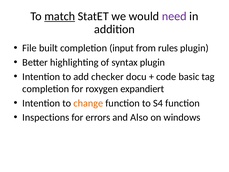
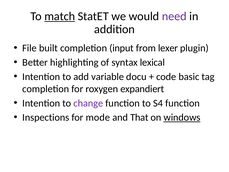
rules: rules -> lexer (168, 48)
syntax plugin: plugin -> lexical (152, 62)
checker: checker -> variable (108, 77)
change colour: orange -> purple (88, 103)
errors: errors -> mode (98, 117)
Also: Also -> That (139, 117)
windows underline: none -> present (182, 117)
